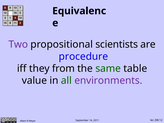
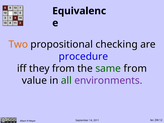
Two colour: purple -> orange (18, 44)
scientists: scientists -> checking (117, 44)
same table: table -> from (135, 68)
